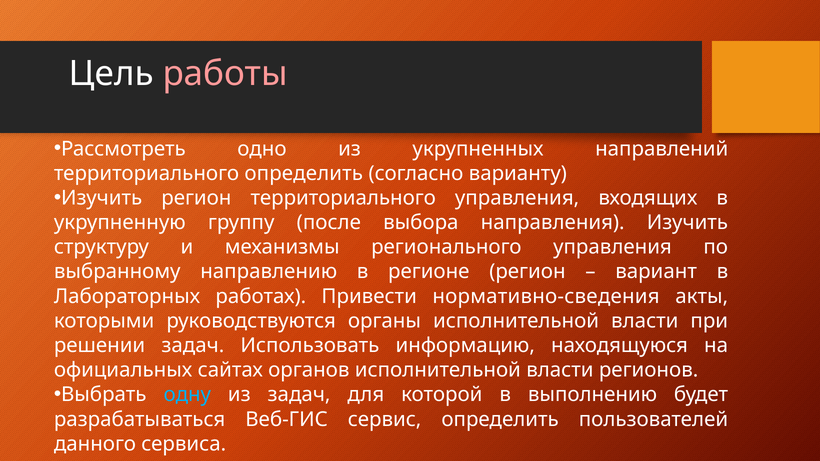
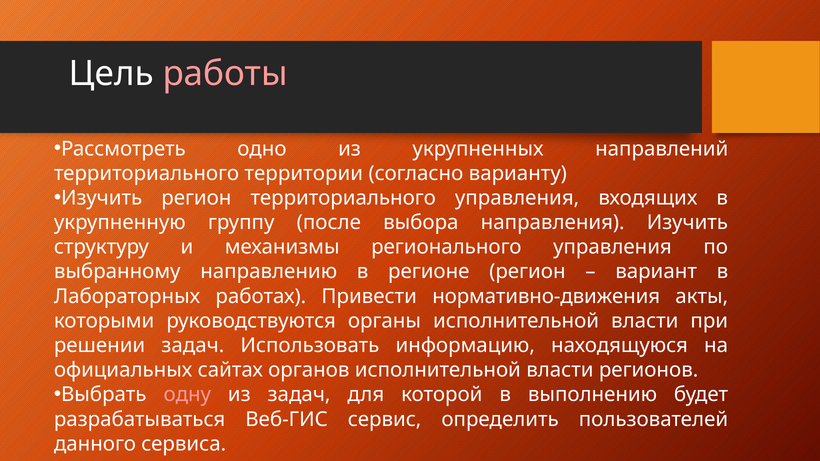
территориального определить: определить -> территории (304, 173)
нормативно-сведения: нормативно-сведения -> нормативно-движения (546, 296)
одну colour: light blue -> pink (187, 395)
